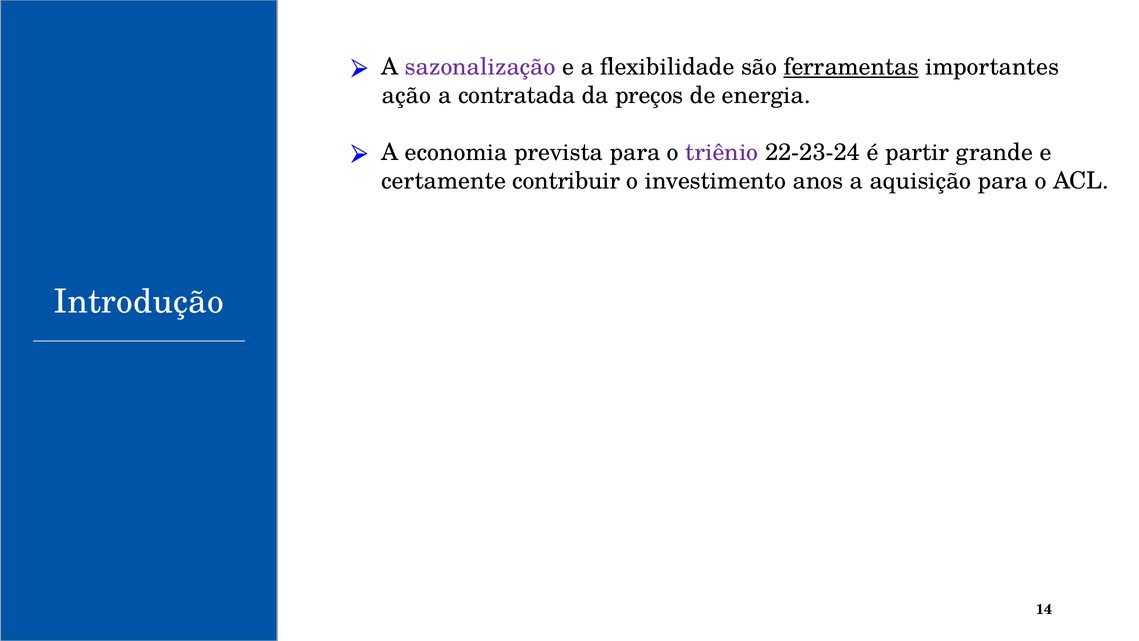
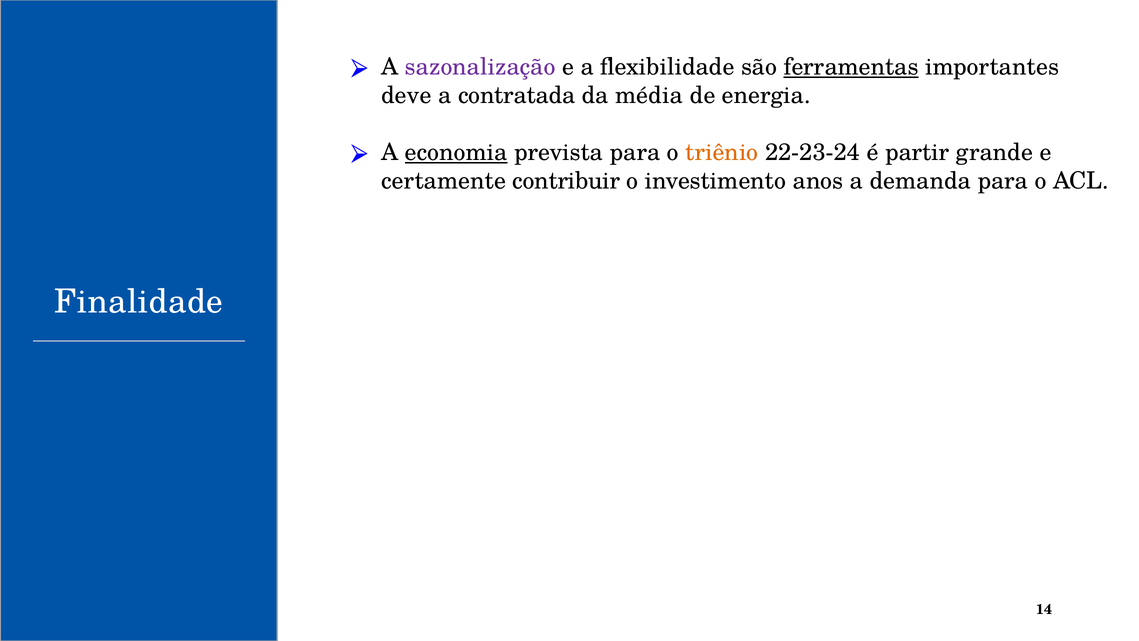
ação: ação -> deve (406, 95)
preços: preços -> média (649, 95)
economia underline: none -> present (456, 152)
triênio colour: purple -> orange (722, 152)
aquisição: aquisição -> demanda (920, 181)
Introdução: Introdução -> Finalidade (139, 302)
